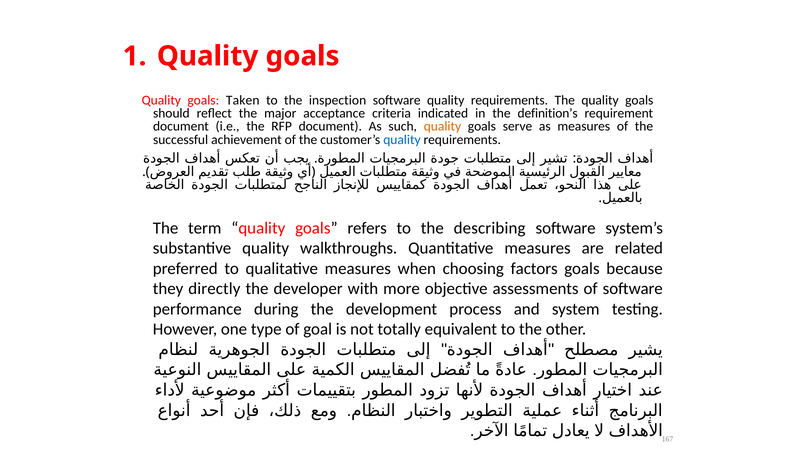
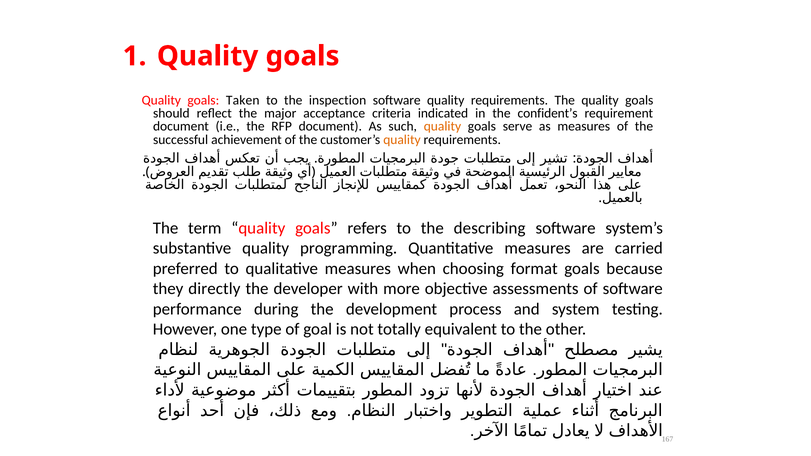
definition’s: definition’s -> confident’s (548, 113)
quality colour: blue -> orange (402, 140)
walkthroughs: walkthroughs -> programming (349, 248)
related: related -> carried (639, 248)
factors: factors -> format (534, 269)
